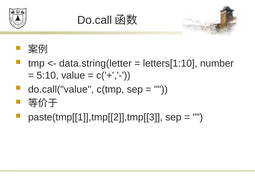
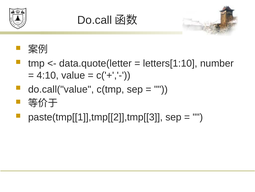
data.string(letter: data.string(letter -> data.quote(letter (95, 63)
5:10: 5:10 -> 4:10 (48, 75)
